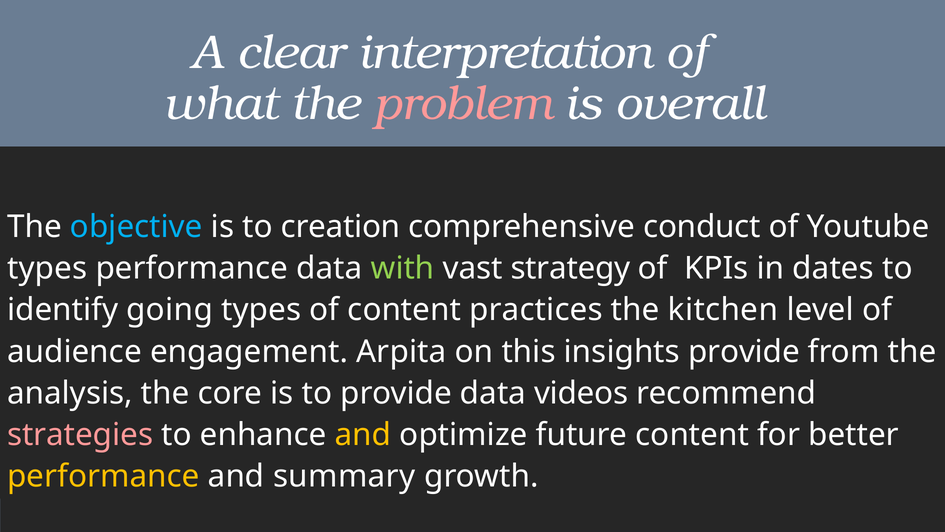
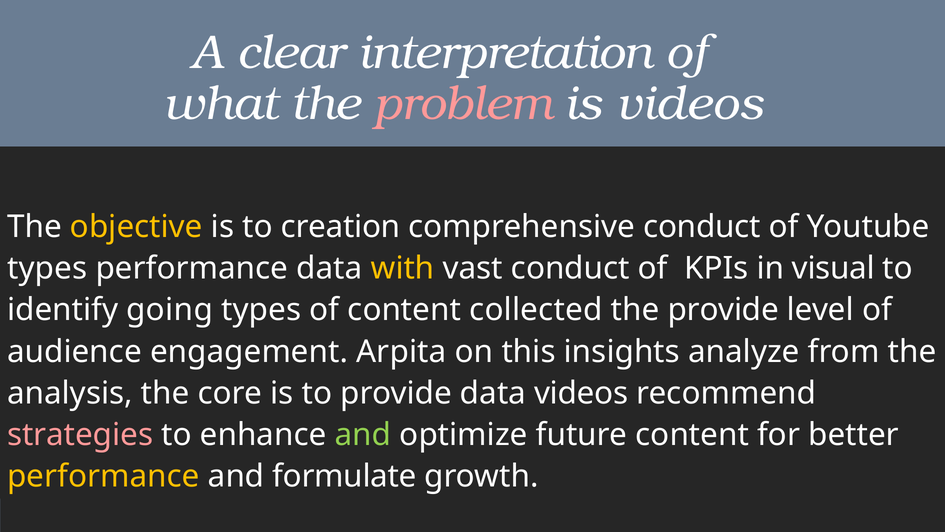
is overall: overall -> videos (690, 104)
objective colour: light blue -> yellow (136, 227)
with colour: light green -> yellow (403, 268)
vast strategy: strategy -> conduct (570, 268)
dates: dates -> visual (833, 268)
practices: practices -> collected (536, 310)
the kitchen: kitchen -> provide (723, 310)
insights provide: provide -> analyze (744, 351)
and colour: yellow -> light green (363, 435)
summary: summary -> formulate (344, 476)
